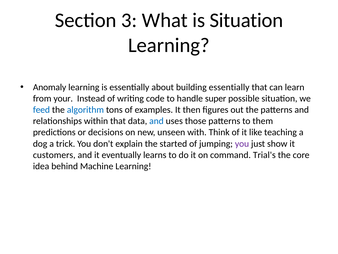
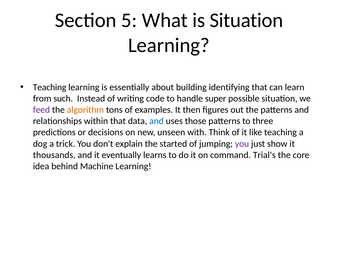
3: 3 -> 5 (129, 20)
Anomaly: Anomaly -> Teaching (50, 87)
building essentially: essentially -> identifying (229, 87)
your: your -> such (63, 98)
feed colour: blue -> purple (41, 110)
algorithm colour: blue -> orange (85, 110)
them: them -> three (263, 121)
customers: customers -> thousands (54, 155)
